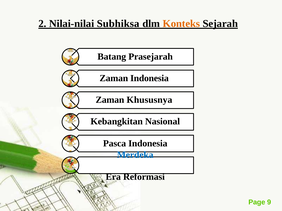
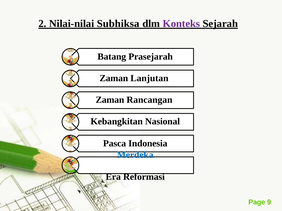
Konteks colour: orange -> purple (181, 24)
Zaman Indonesia: Indonesia -> Lanjutan (149, 78)
Khususnya: Khususnya -> Rancangan (149, 100)
